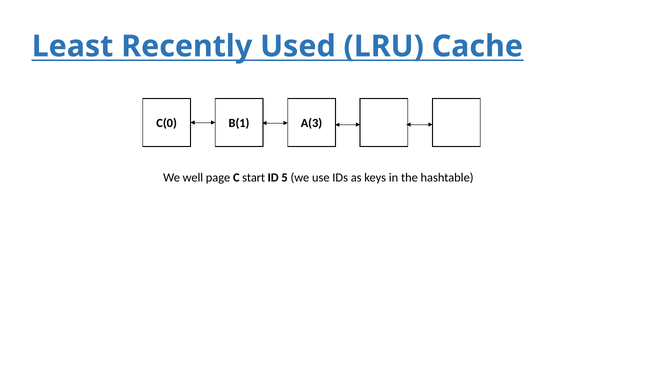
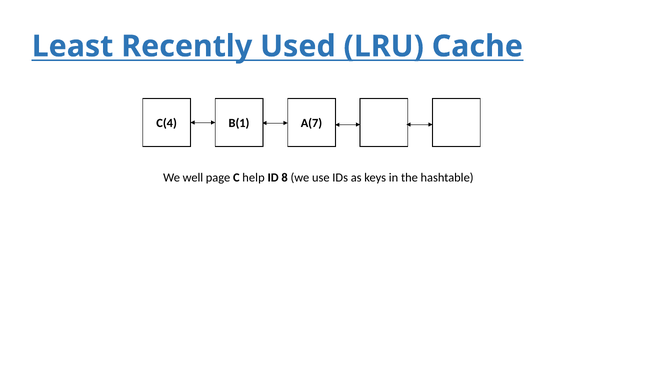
C(0: C(0 -> C(4 (167, 123)
A(3: A(3 -> A(7 (311, 123)
start: start -> help (253, 177)
5: 5 -> 8 (285, 177)
